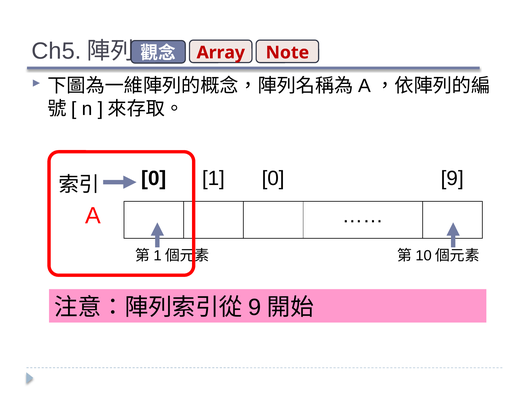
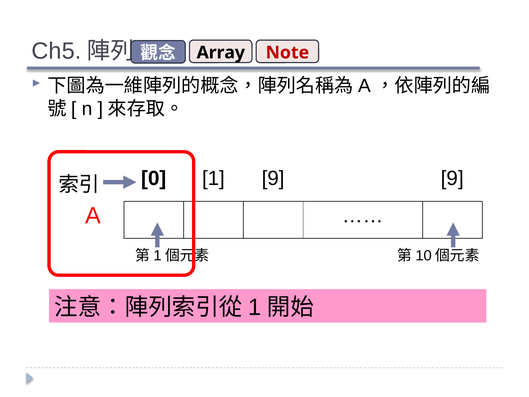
Array colour: red -> black (221, 53)
1 0: 0 -> 9 (273, 178)
9: 9 -> 1 (255, 307)
